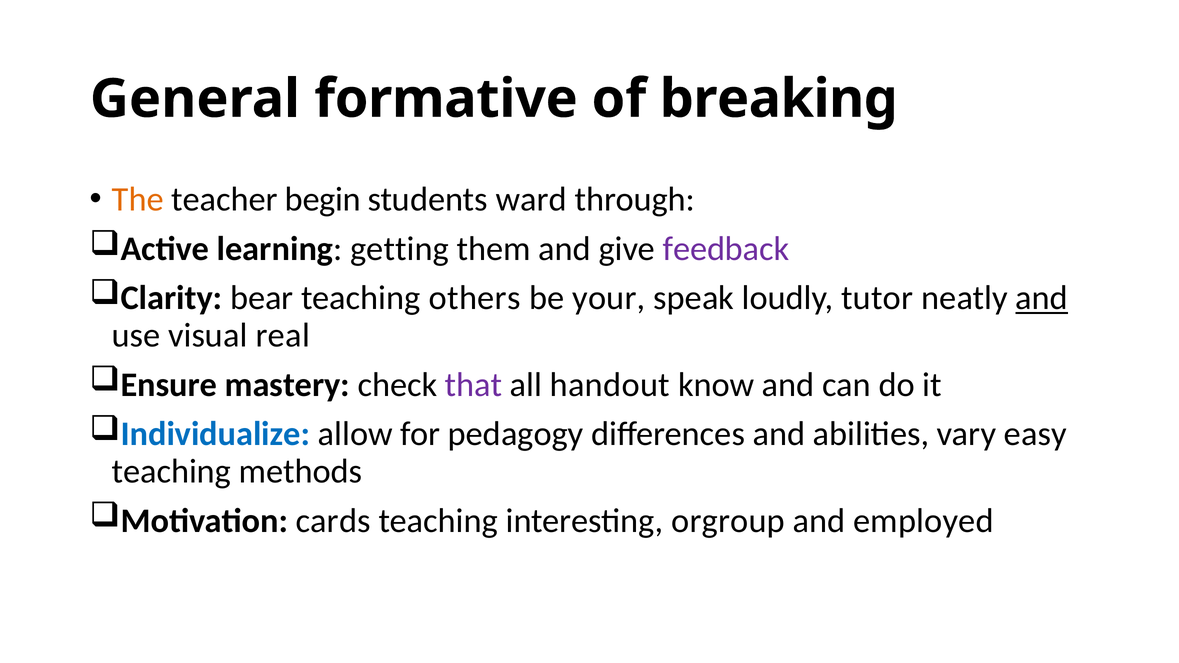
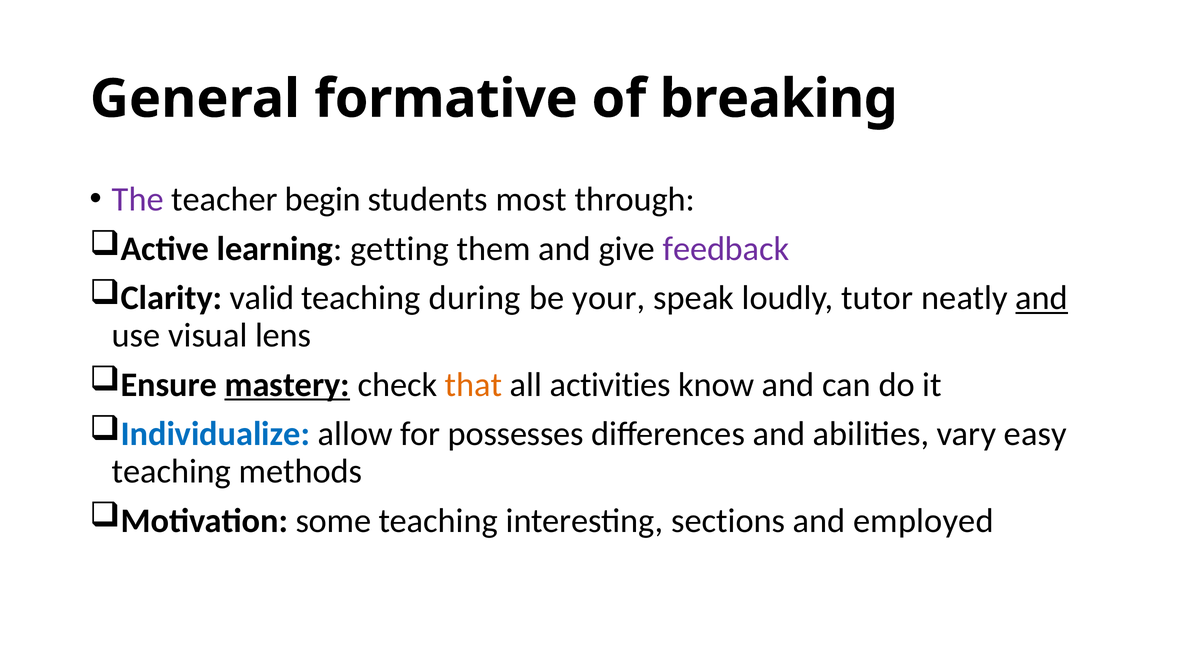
The colour: orange -> purple (138, 199)
ward: ward -> most (531, 199)
bear: bear -> valid (262, 298)
others: others -> during (475, 298)
real: real -> lens (283, 335)
mastery underline: none -> present (287, 385)
that colour: purple -> orange (474, 385)
handout: handout -> activities (610, 385)
pedagogy: pedagogy -> possesses (516, 434)
cards: cards -> some (333, 521)
orgroup: orgroup -> sections (728, 521)
